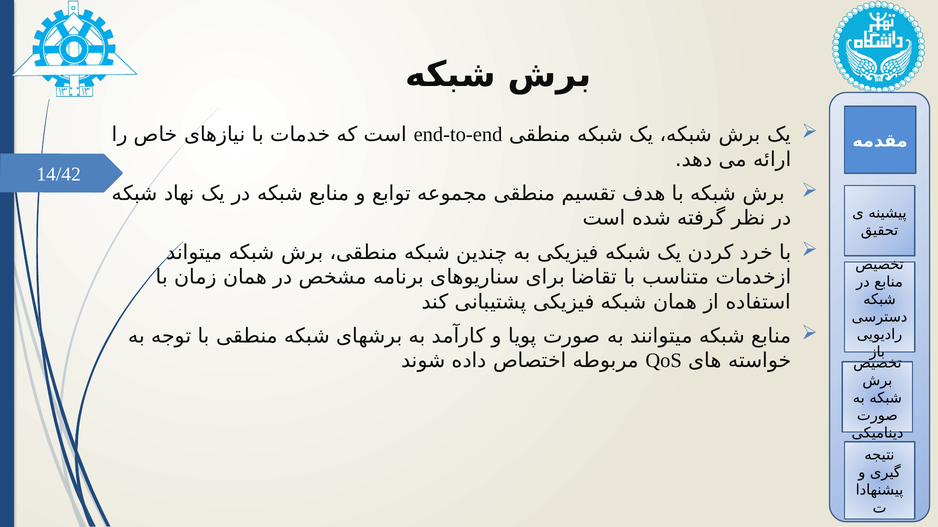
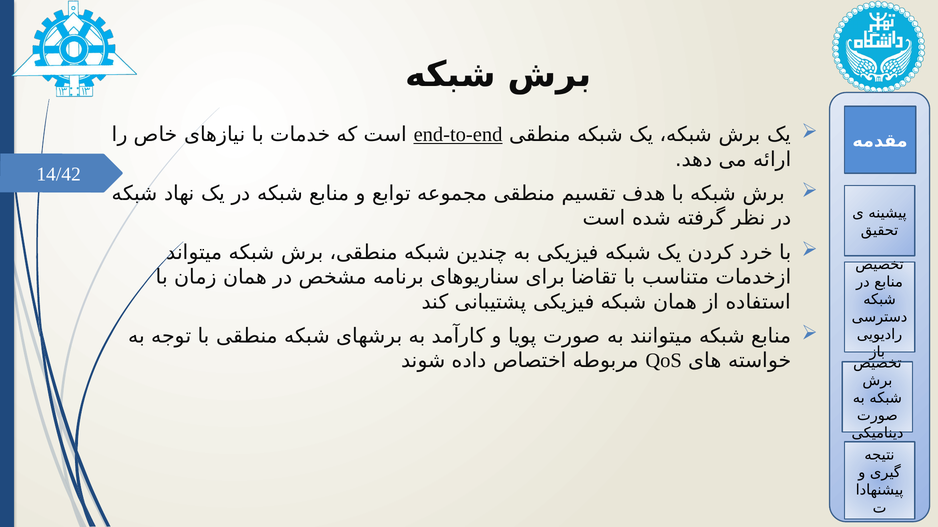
end-to-end underline: none -> present (458, 135)
